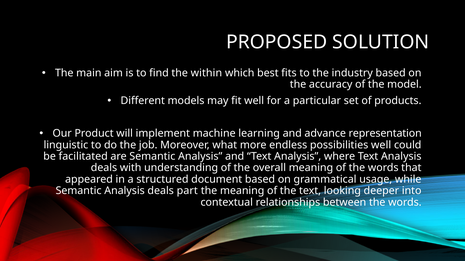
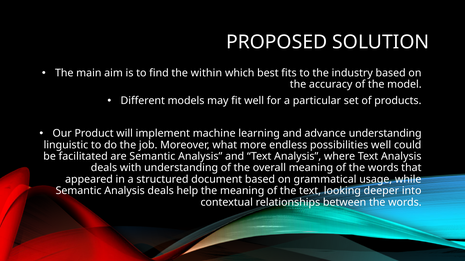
advance representation: representation -> understanding (385, 134)
part: part -> help (187, 191)
